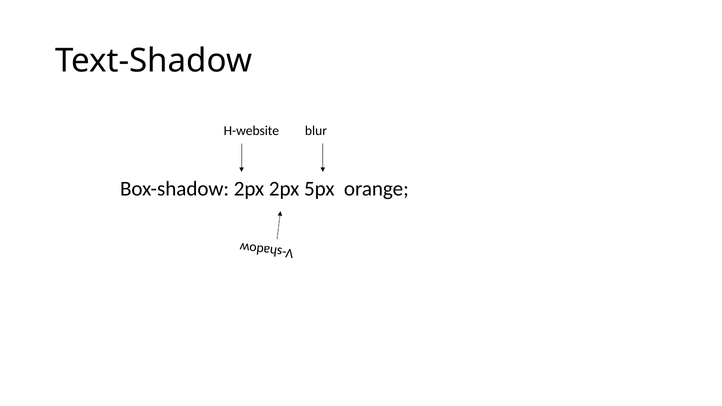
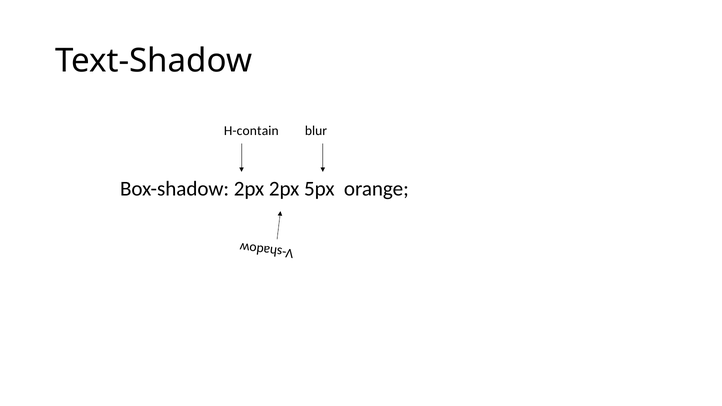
H-website: H-website -> H-contain (251, 131)
